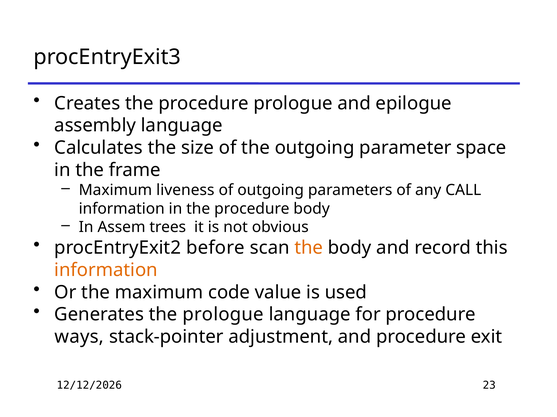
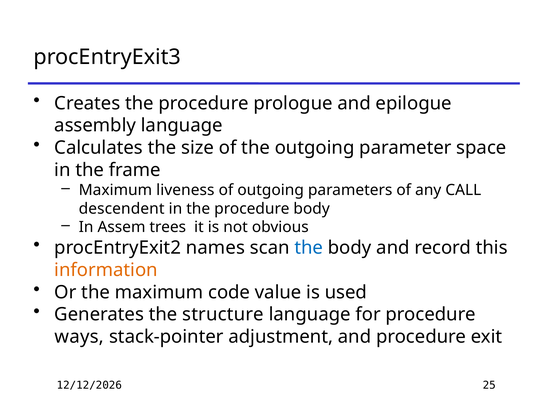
information: information -> descendent (122, 209)
before: before -> names (215, 248)
the colour: orange -> blue (309, 248)
the prologue: prologue -> structure (223, 315)
23: 23 -> 25 (489, 386)
